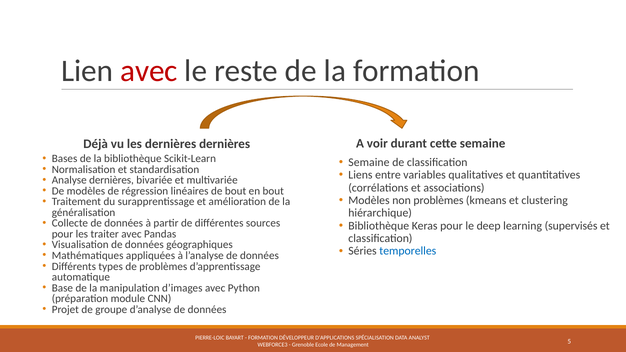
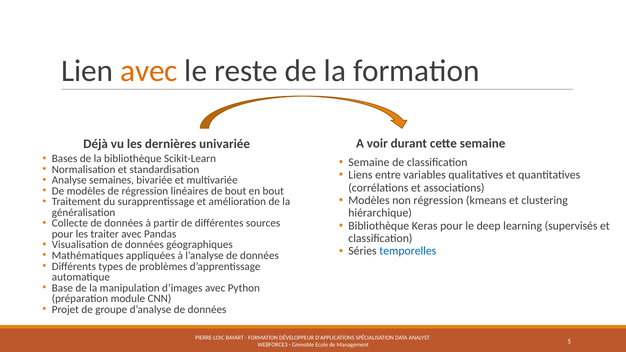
avec colour: red -> orange (149, 71)
dernières dernières: dernières -> univariée (225, 144)
Analyse dernières: dernières -> semaines (112, 180)
non problèmes: problèmes -> régression (438, 200)
